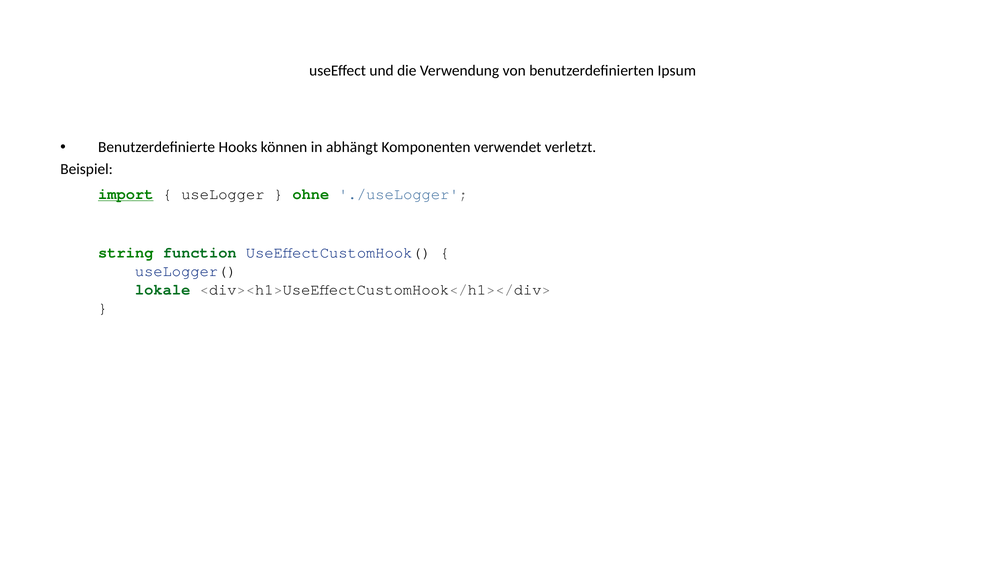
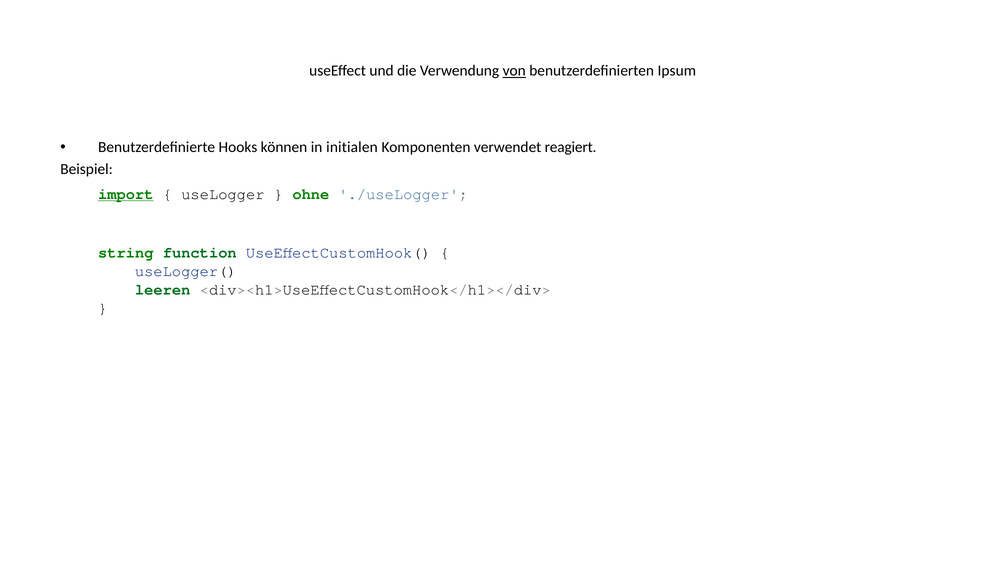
von underline: none -> present (514, 71)
abhängt: abhängt -> initialen (352, 147)
verletzt: verletzt -> reagiert (571, 147)
lokale: lokale -> leeren (163, 290)
